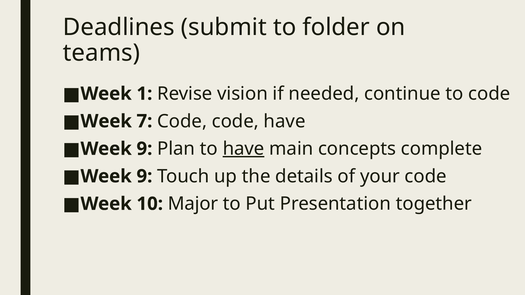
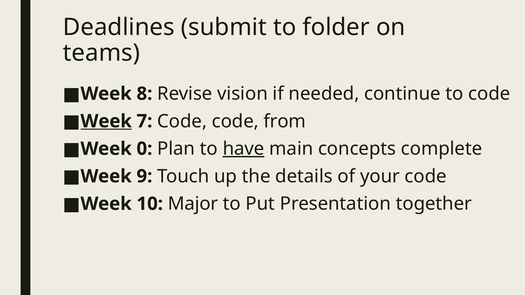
1: 1 -> 8 (144, 94)
Week underline: none -> present (106, 121)
code have: have -> from (285, 121)
9: 9 -> 0 (144, 149)
